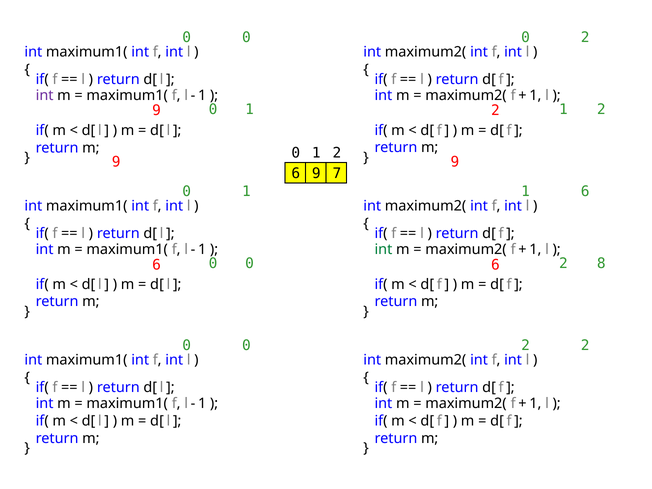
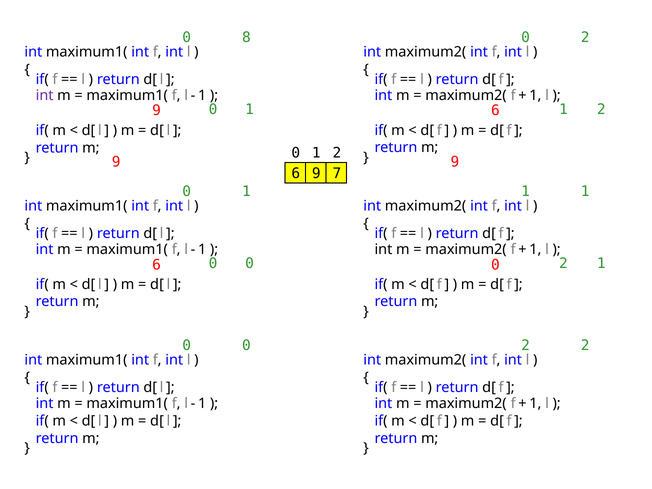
0: 0 -> 8 (246, 38)
9 2: 2 -> 6 (495, 111)
1 6: 6 -> 1 (585, 192)
int colour: green -> black (383, 250)
8: 8 -> 1 (601, 263)
6 6: 6 -> 0 (495, 265)
